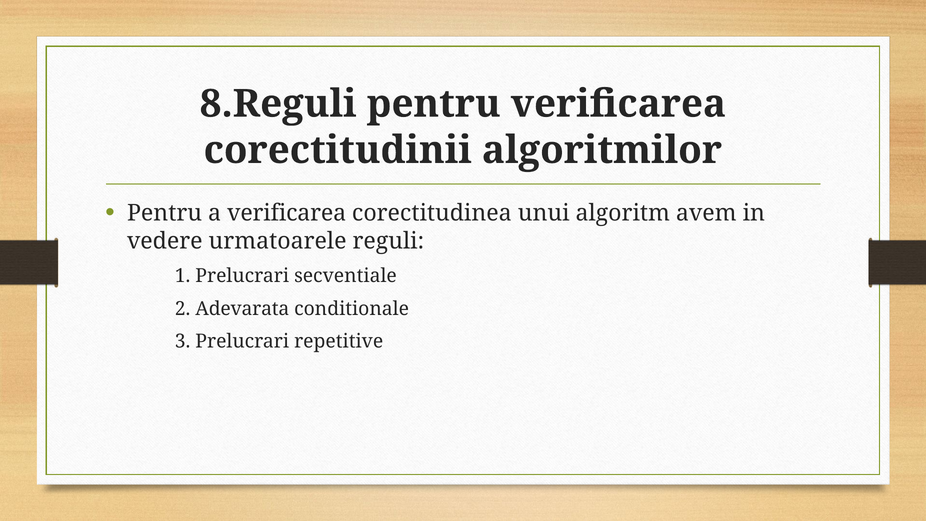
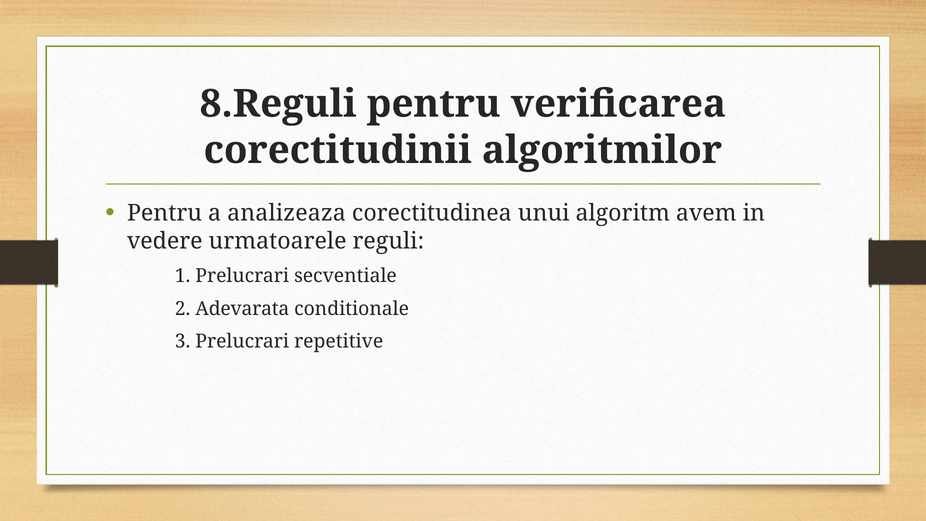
a verificarea: verificarea -> analizeaza (287, 213)
